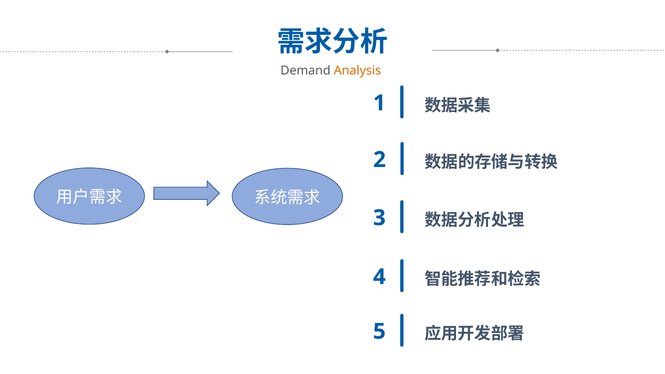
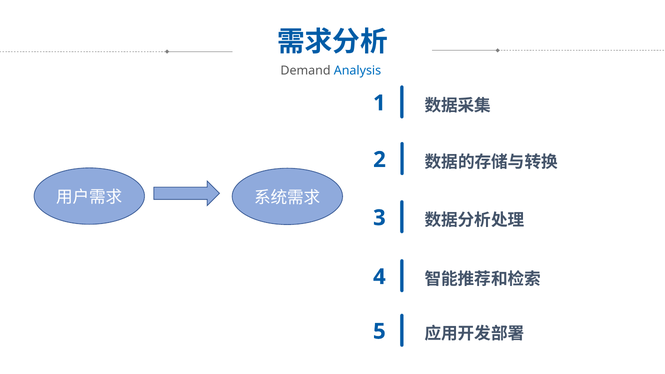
Analysis colour: orange -> blue (357, 71)
